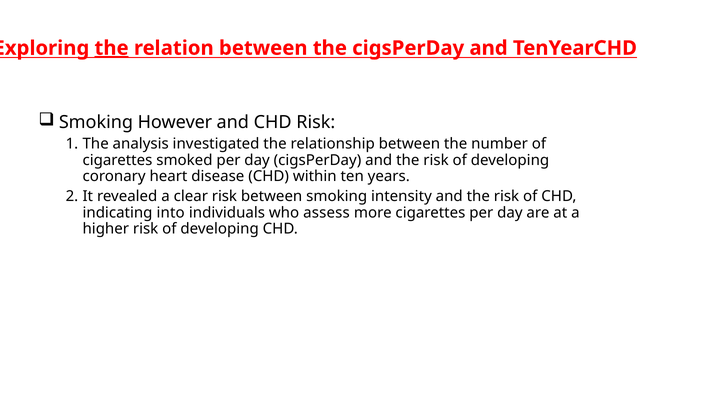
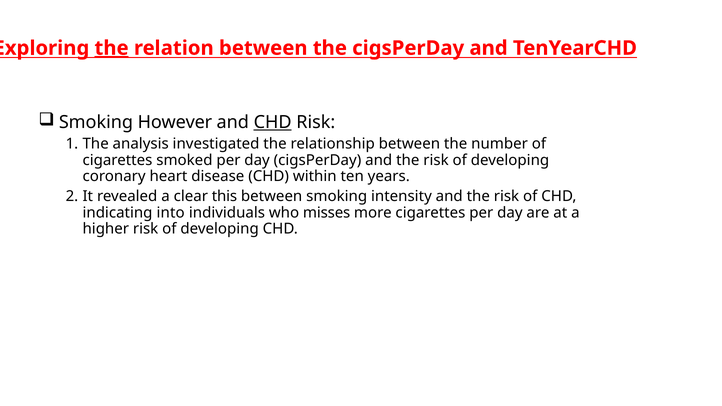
CHD underline: none -> present (273, 122)
clear risk: risk -> this (224, 197)
assess: assess -> misses (327, 213)
